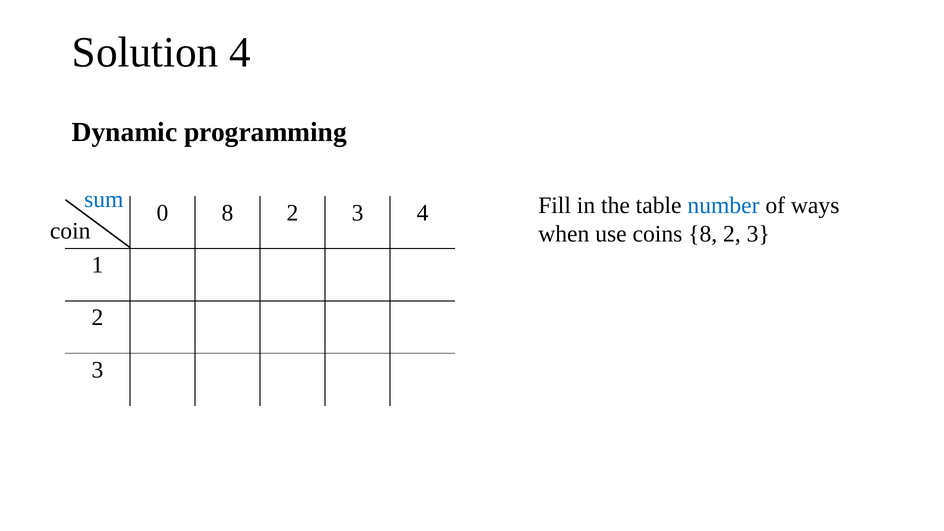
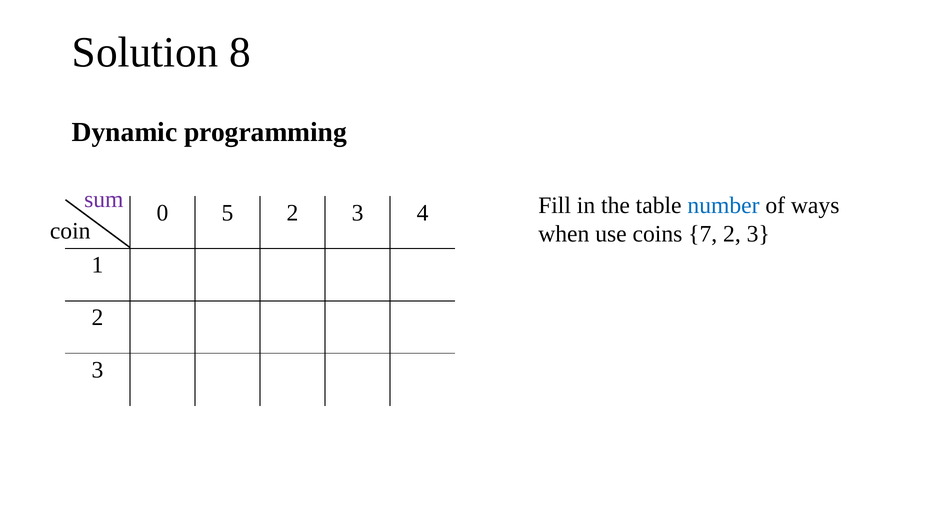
Solution 4: 4 -> 8 (240, 52)
sum colour: blue -> purple (104, 199)
0 8: 8 -> 5 (227, 213)
coins 8: 8 -> 7 (703, 234)
